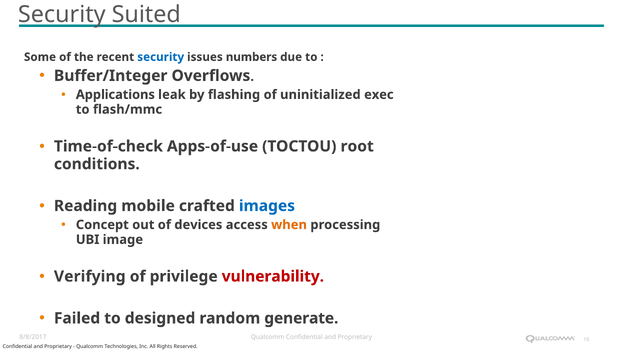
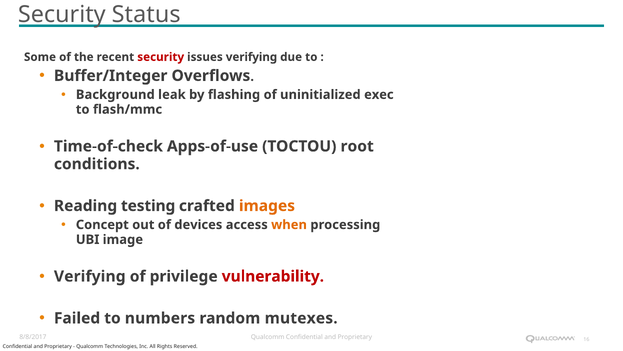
Suited: Suited -> Status (146, 15)
security colour: blue -> red (161, 57)
issues numbers: numbers -> verifying (251, 57)
Applications: Applications -> Background (115, 94)
mobile: mobile -> testing (148, 206)
images colour: blue -> orange (267, 206)
designed: designed -> numbers (160, 318)
generate: generate -> mutexes (301, 318)
